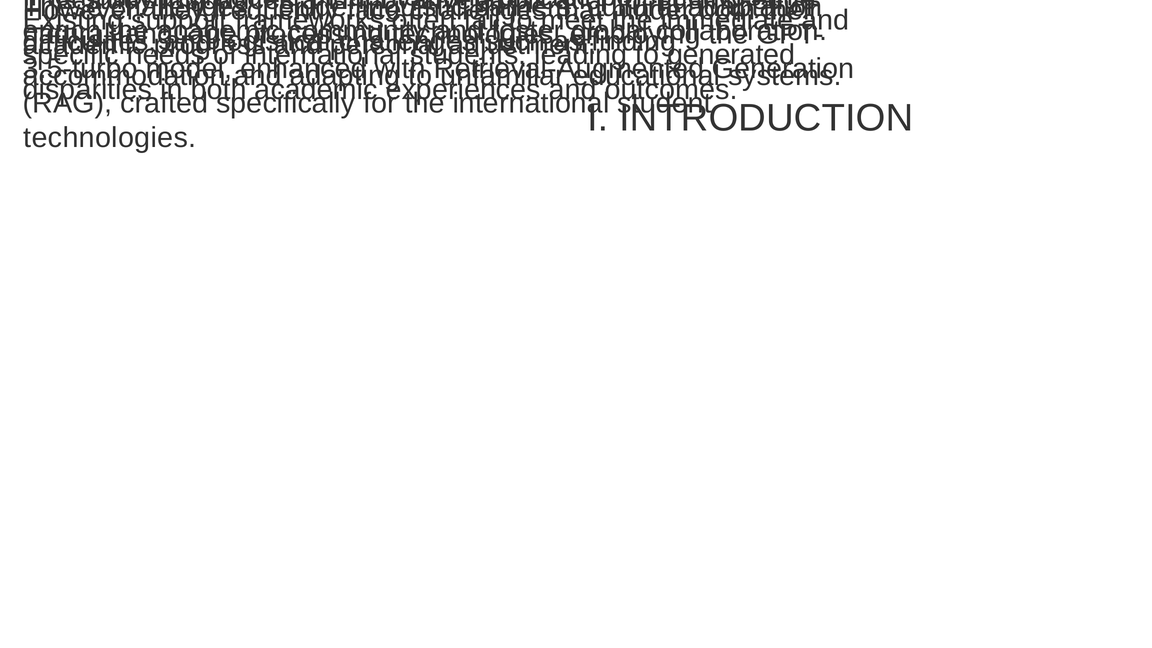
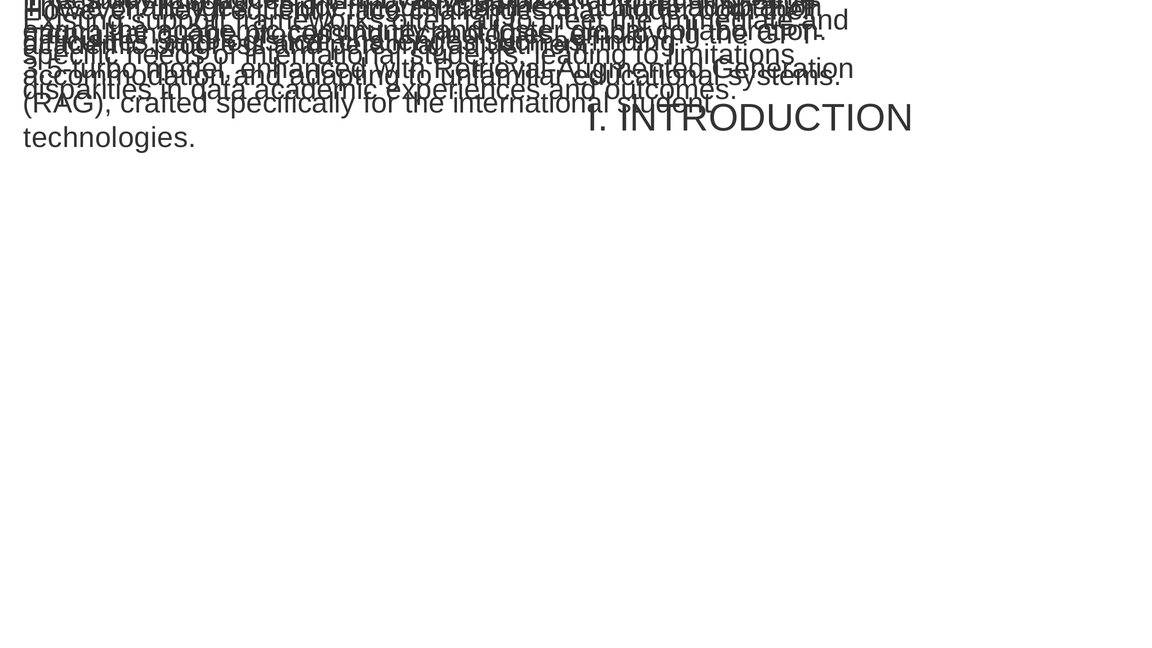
generated: generated -> limitations (731, 55)
both: both -> data (219, 90)
